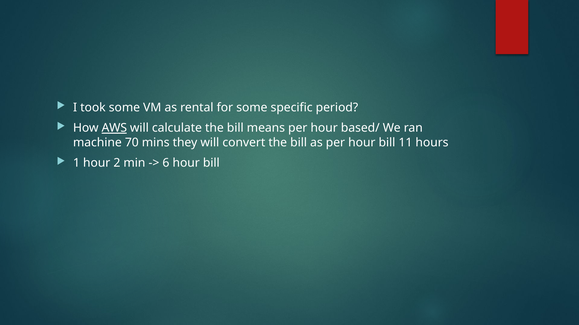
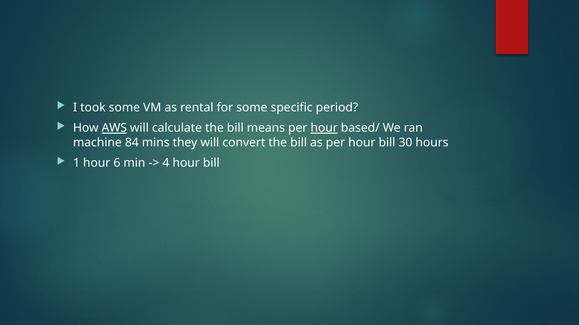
hour underline: none -> present (324, 128)
70: 70 -> 84 (132, 143)
11: 11 -> 30 (405, 143)
2: 2 -> 6 (117, 163)
6: 6 -> 4 (166, 163)
